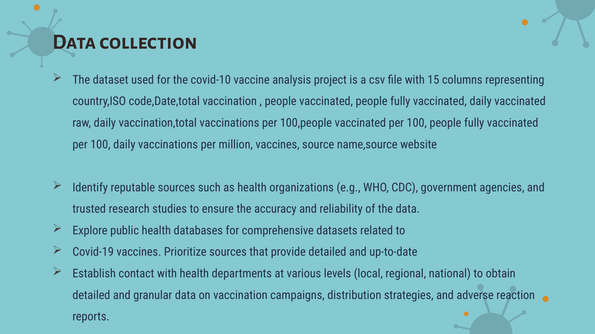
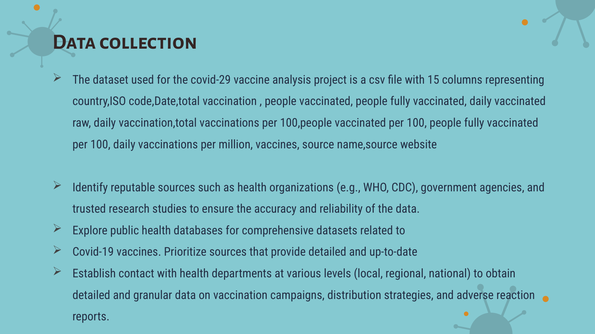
covid-10: covid-10 -> covid-29 (211, 80)
